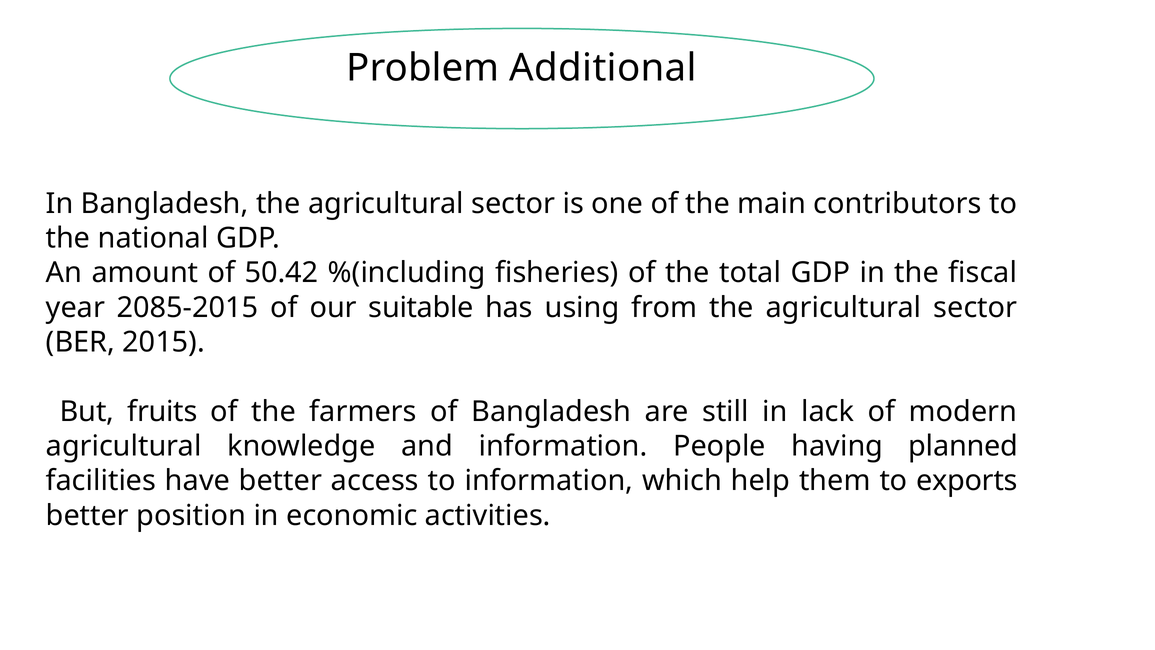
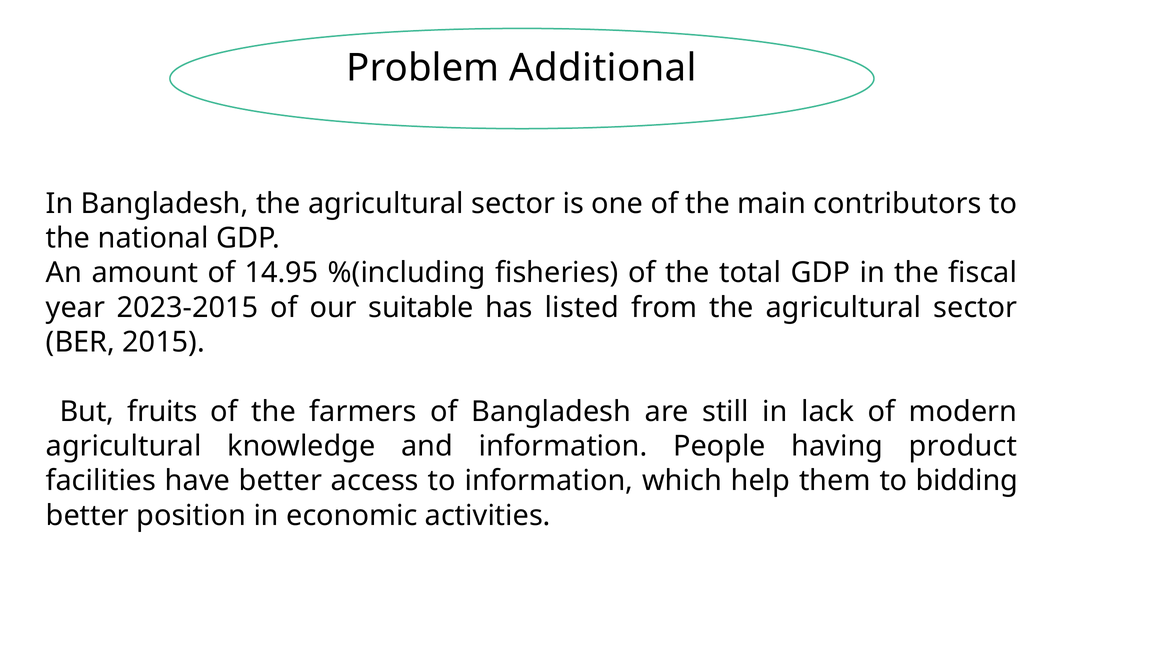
50.42: 50.42 -> 14.95 (282, 273)
2085-2015: 2085-2015 -> 2023-2015 (188, 307)
using: using -> listed (582, 307)
planned: planned -> product (963, 446)
exports: exports -> bidding (967, 481)
